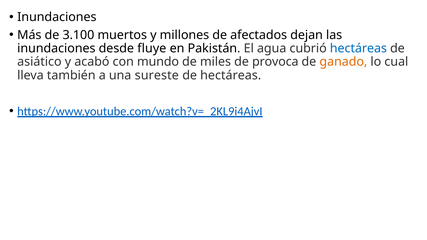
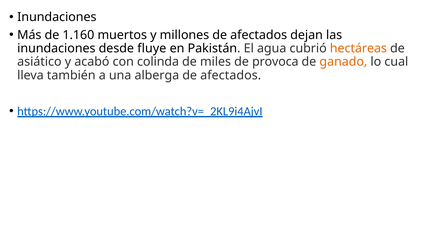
3.100: 3.100 -> 1.160 (78, 35)
hectáreas colour: blue -> orange (358, 48)
mundo: mundo -> colinda (158, 62)
sureste: sureste -> alberga (157, 75)
hectáreas: hectáreas -> afectados (231, 75)
